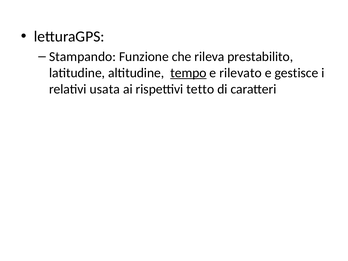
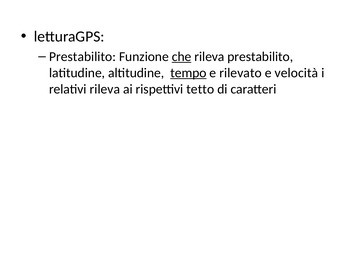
Stampando: Stampando -> Prestabilito (83, 57)
che underline: none -> present (182, 57)
gestisce: gestisce -> velocità (296, 73)
relativi usata: usata -> rileva (105, 89)
